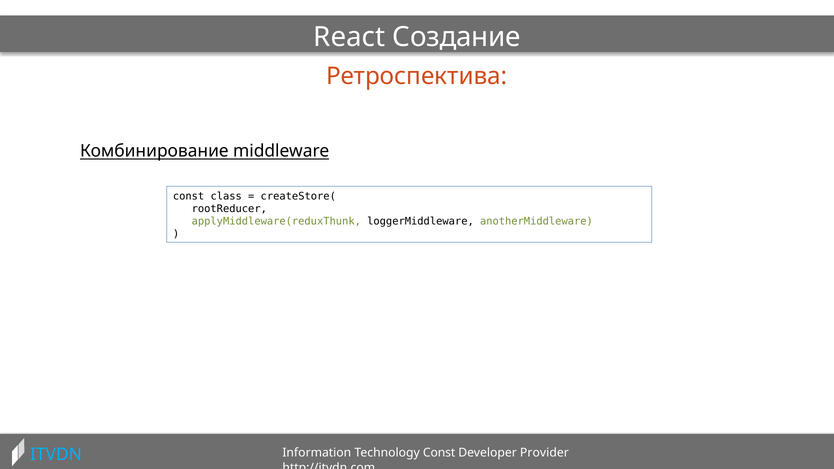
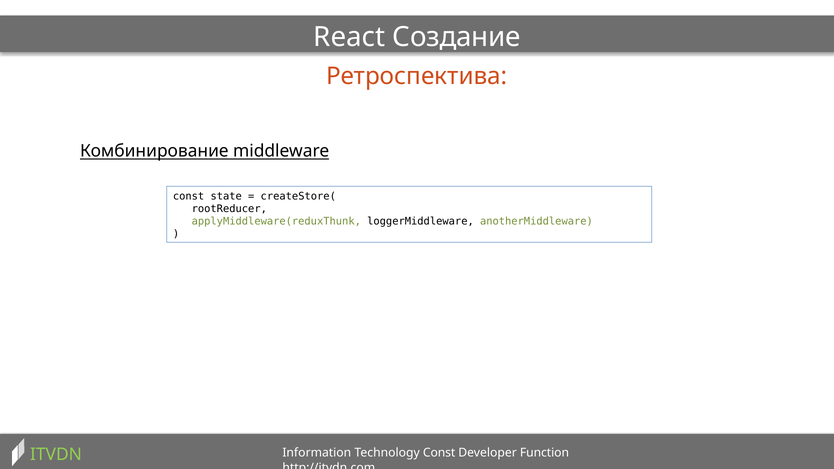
class: class -> state (226, 196)
Provider: Provider -> Function (545, 453)
ITVDN colour: light blue -> light green (56, 455)
